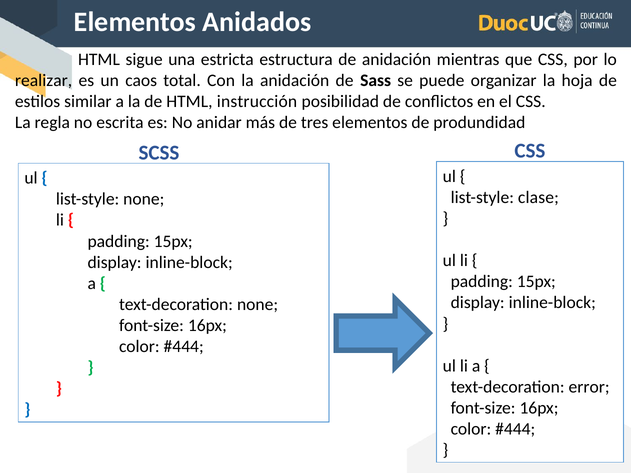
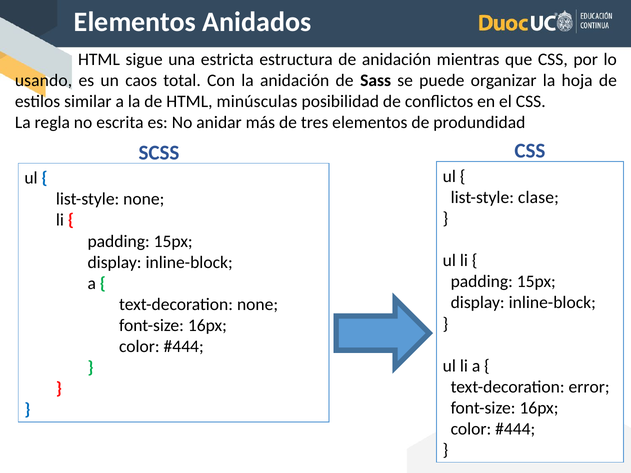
realizar: realizar -> usando (44, 80)
instrucción: instrucción -> minúsculas (257, 101)
